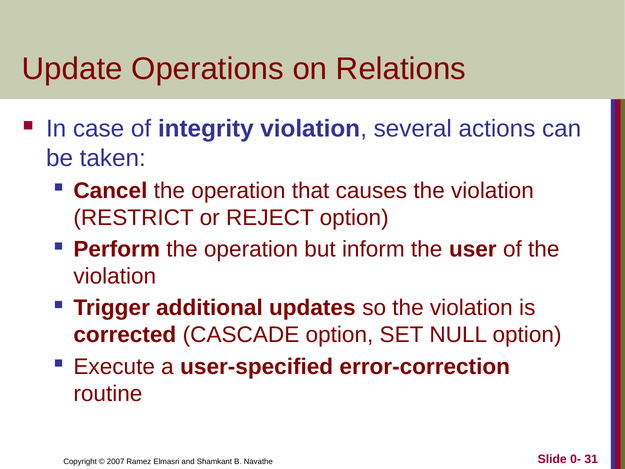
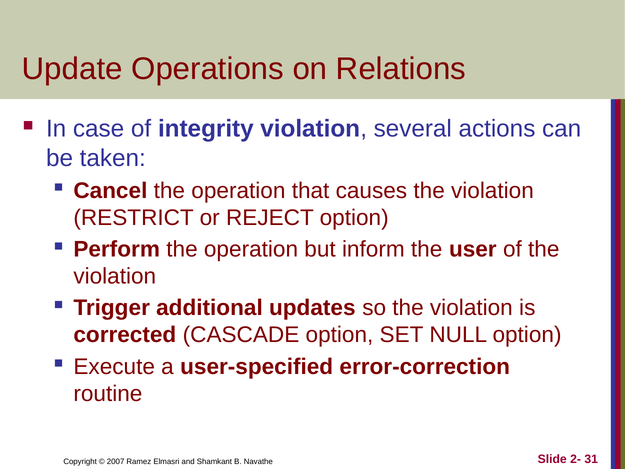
0-: 0- -> 2- (576, 459)
